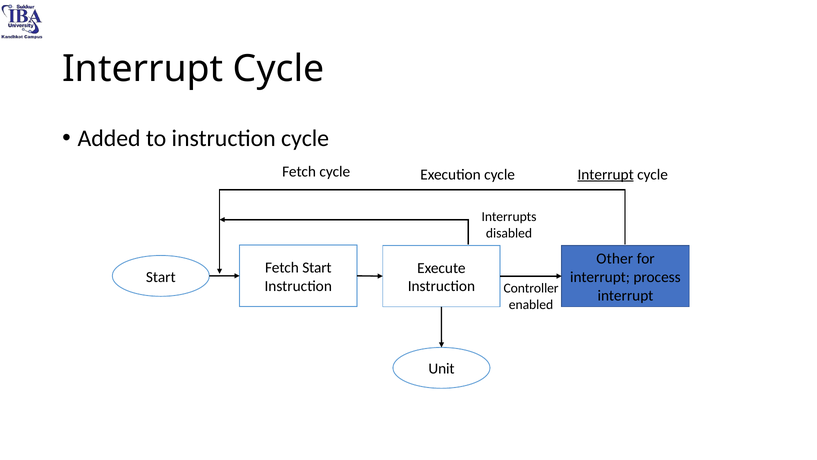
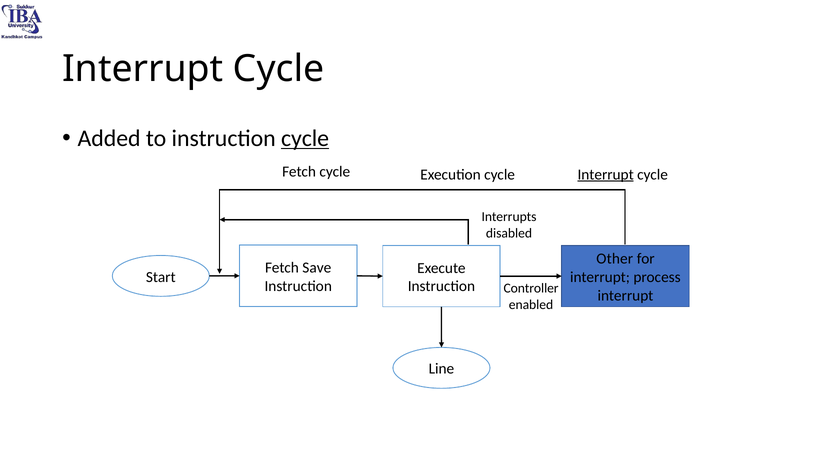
cycle underline: none -> present (305, 138)
Fetch Start: Start -> Save (317, 267)
Unit: Unit -> Line (441, 369)
